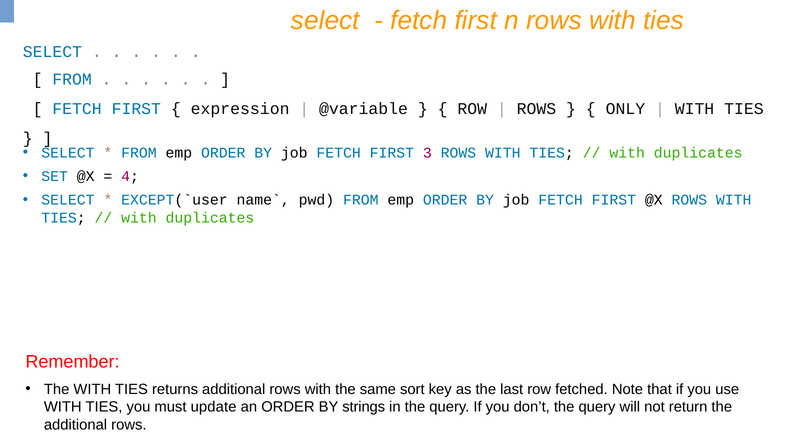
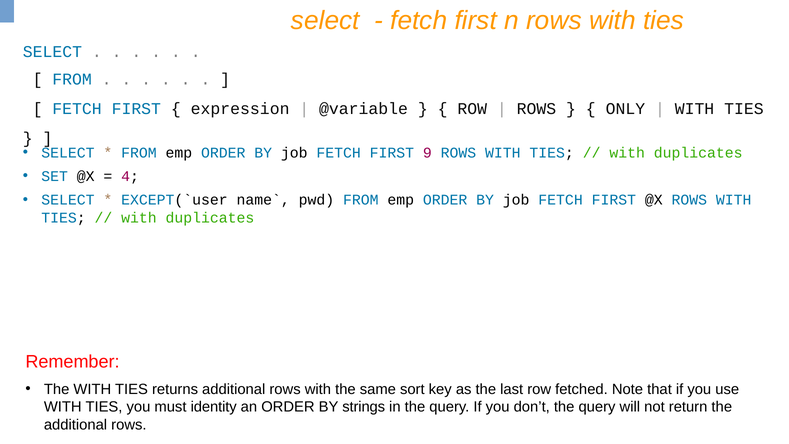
3: 3 -> 9 (427, 153)
update: update -> identity (214, 407)
